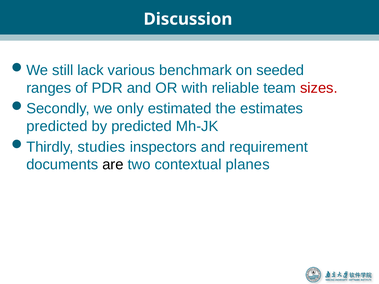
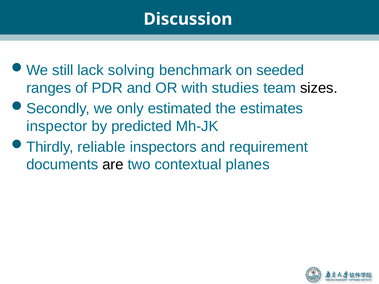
various: various -> solving (131, 70)
reliable: reliable -> studies (235, 88)
sizes colour: red -> black (319, 88)
predicted: predicted -> inspector (57, 126)
studies: studies -> reliable (102, 147)
